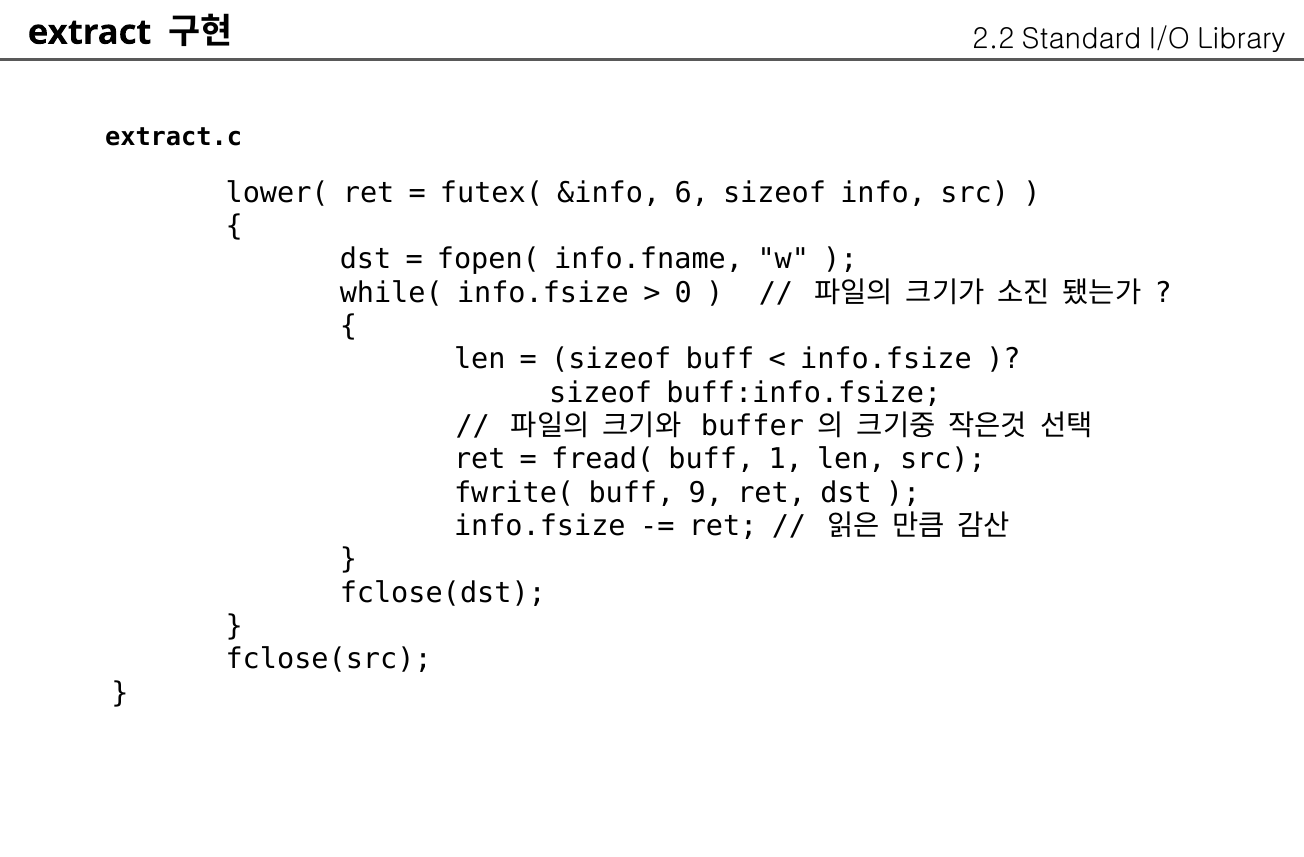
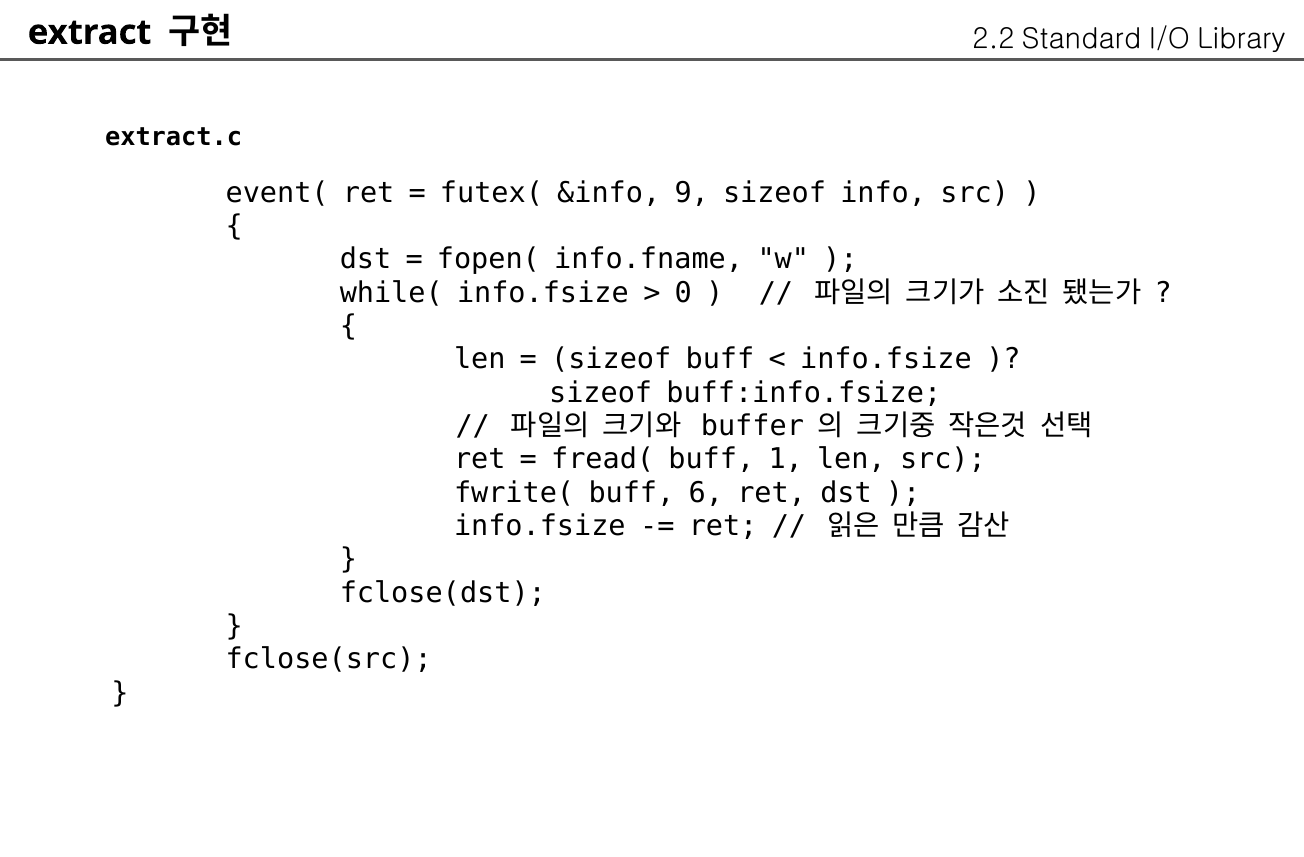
lower(: lower( -> event( (277, 193)
6: 6 -> 9 (692, 193)
9: 9 -> 6 (706, 492)
